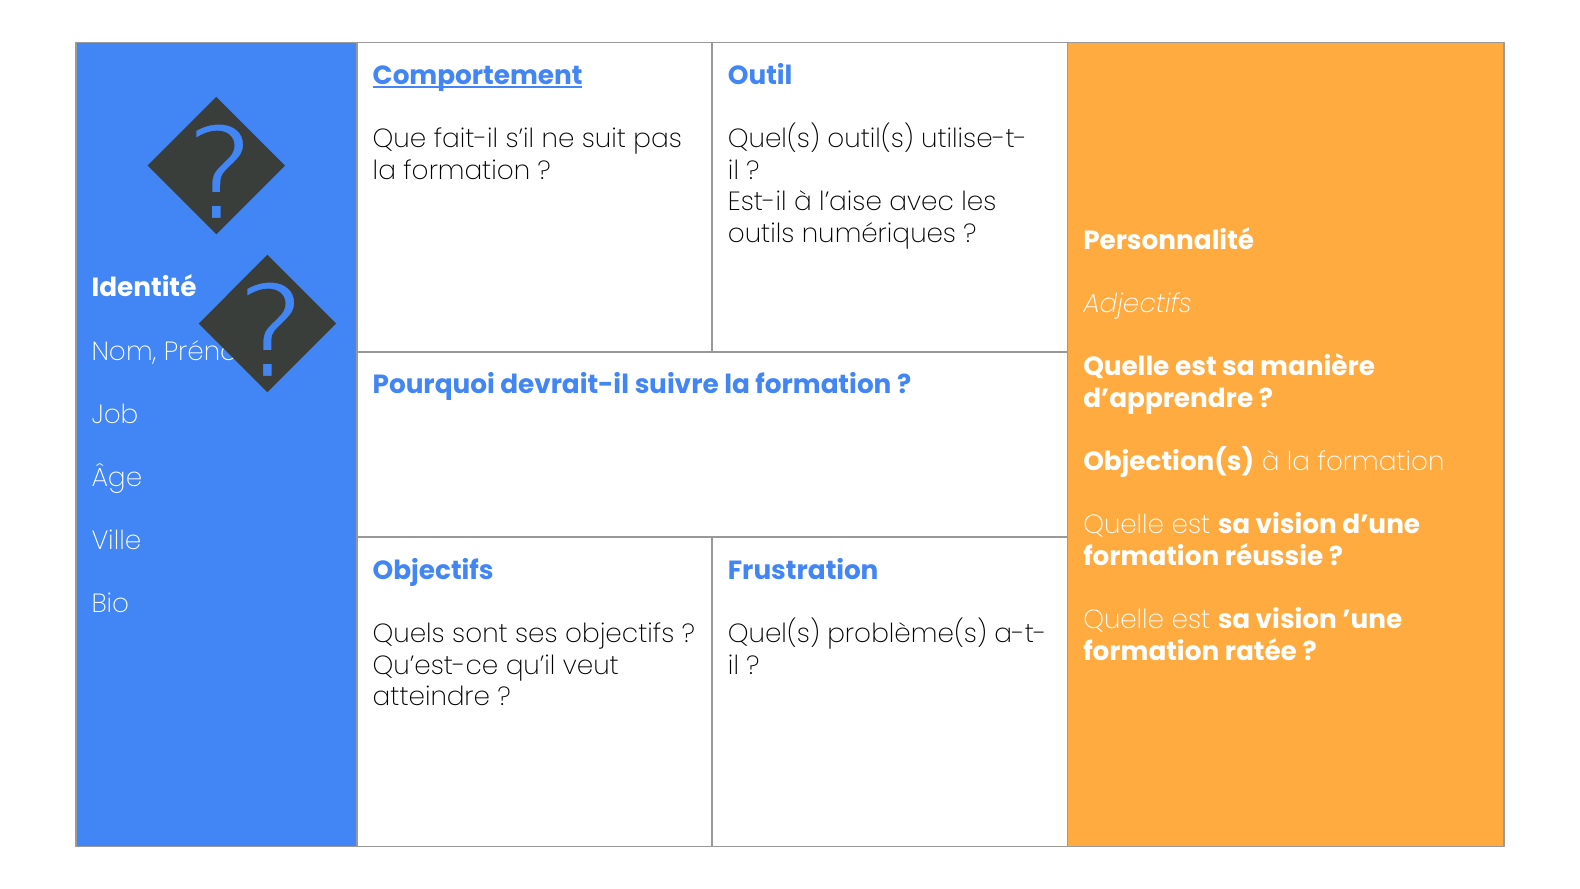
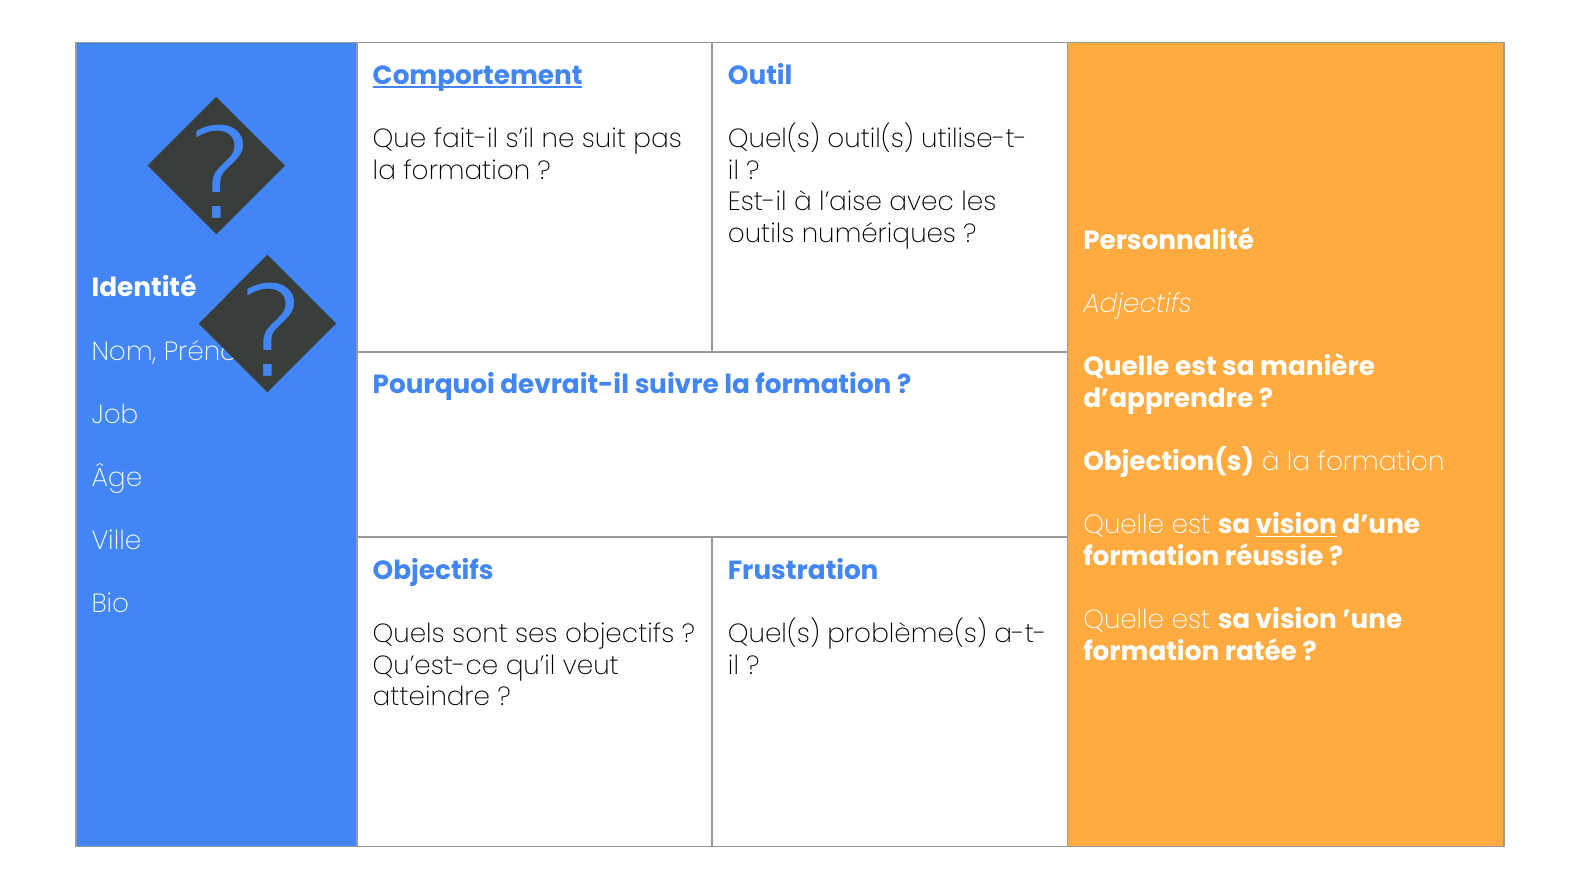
vision underline: none -> present (1296, 525)
